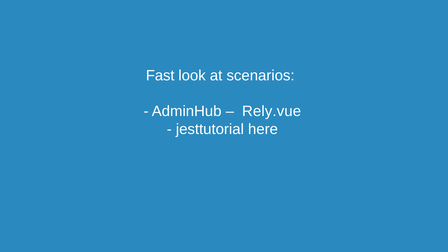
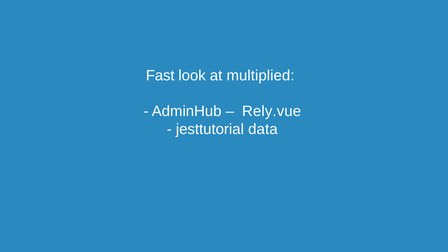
scenarios: scenarios -> multiplied (261, 75)
here: here -> data (263, 129)
